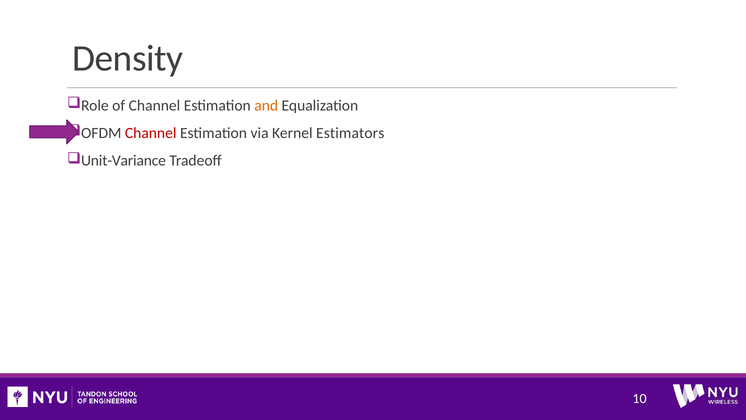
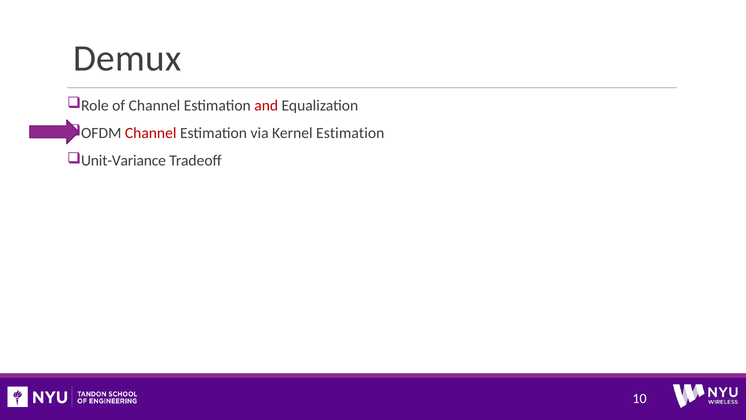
Density: Density -> Demux (127, 58)
and colour: orange -> red (266, 105)
Kernel Estimators: Estimators -> Estimation (350, 133)
